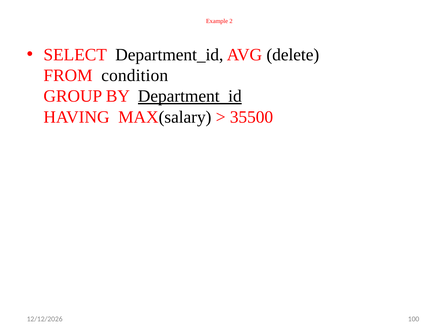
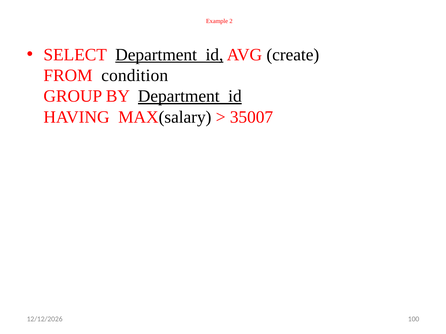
Department_id underline: none -> present (169, 55)
delete: delete -> create (293, 55)
35500: 35500 -> 35007 (251, 117)
